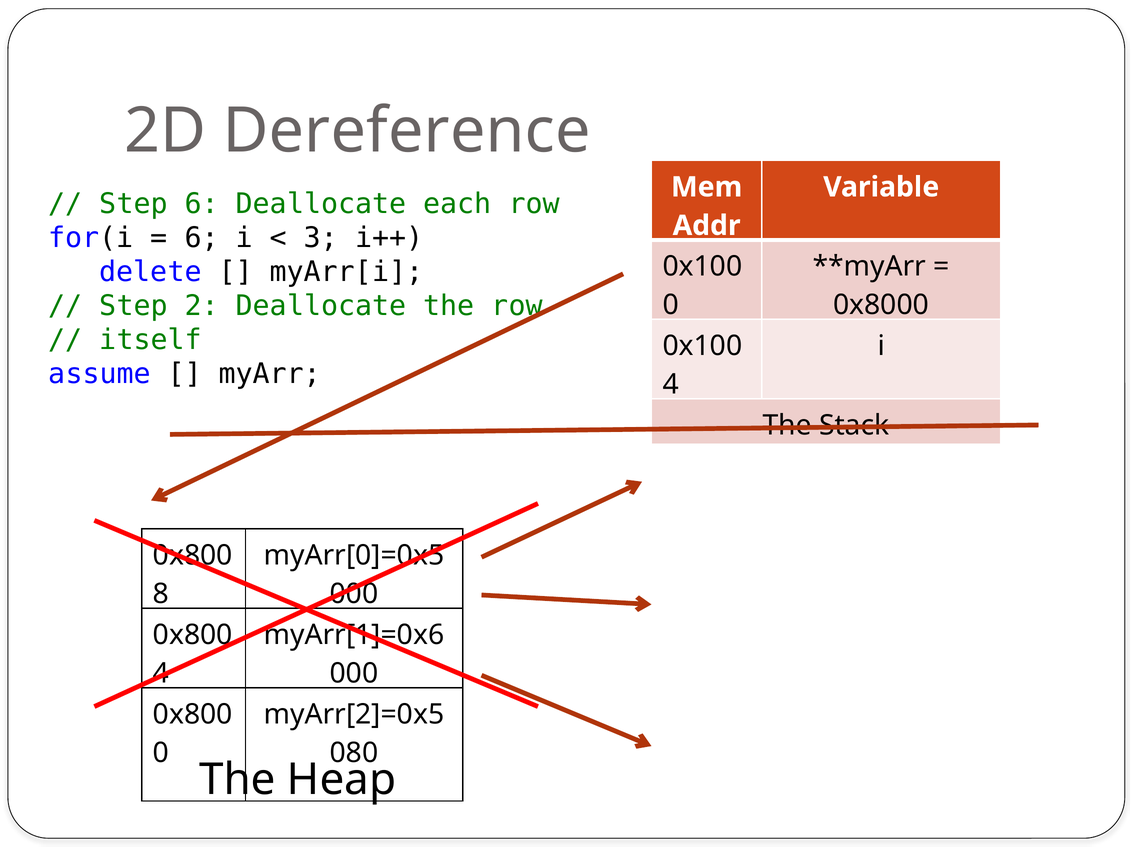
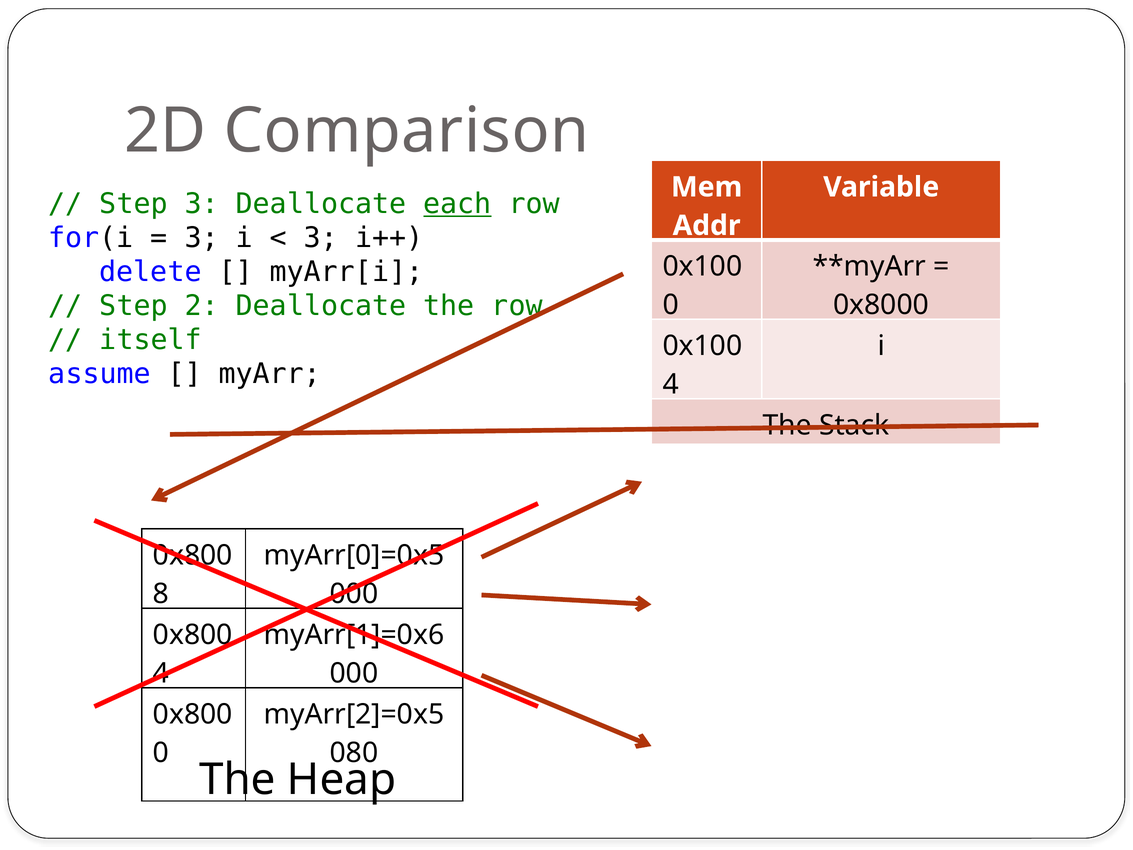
Dereference: Dereference -> Comparison (406, 131)
Step 6: 6 -> 3 (202, 204)
each underline: none -> present (457, 204)
6: 6 -> 3 (202, 238)
